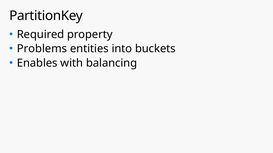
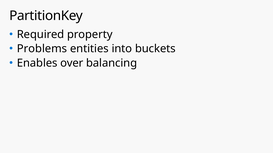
with: with -> over (72, 63)
